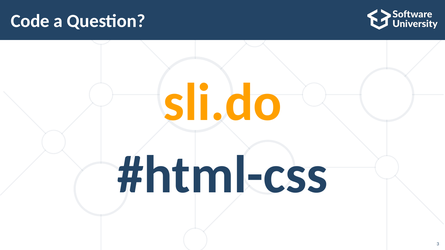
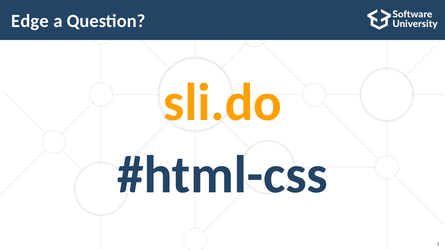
Code: Code -> Edge (30, 21)
